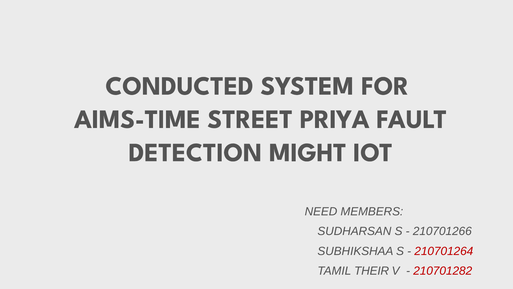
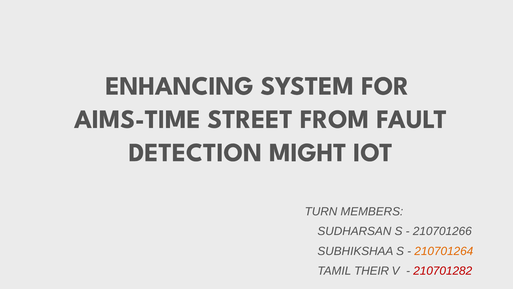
CONDUCTED: CONDUCTED -> ENHANCING (180, 86)
PRIYA: PRIYA -> FROM (335, 119)
NEED: NEED -> TURN (321, 211)
210701264 colour: red -> orange (444, 251)
